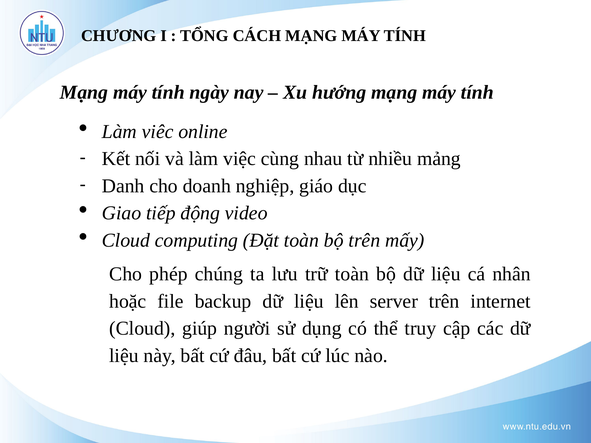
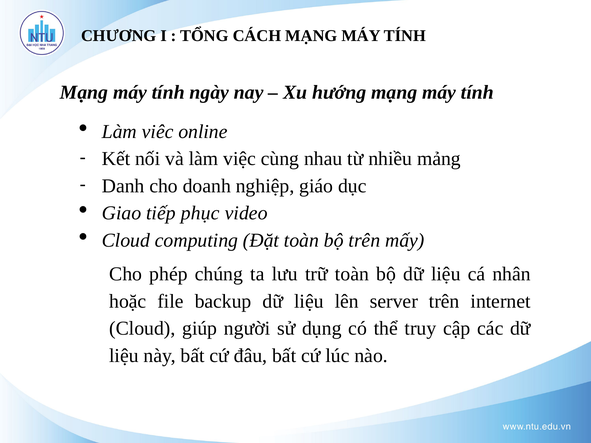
động: động -> phục (200, 213)
